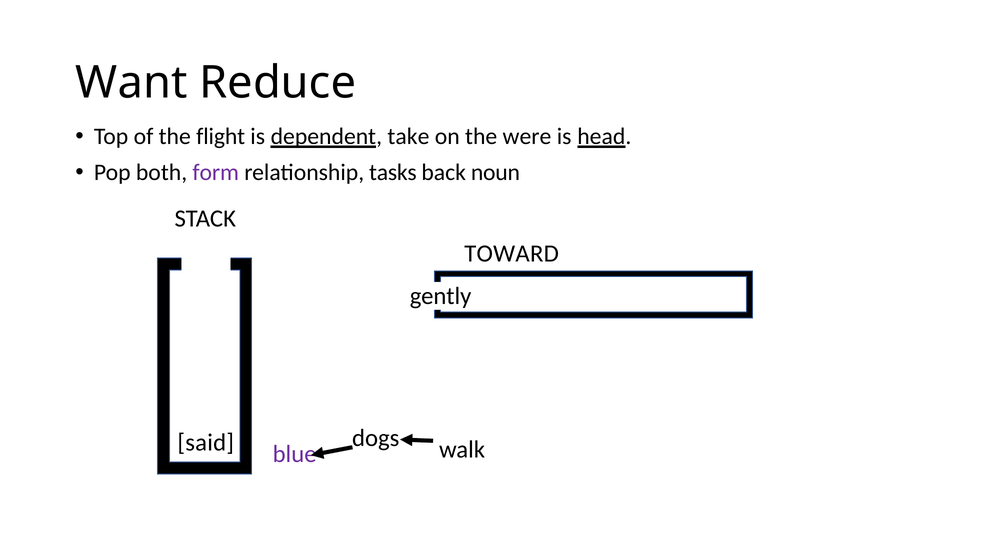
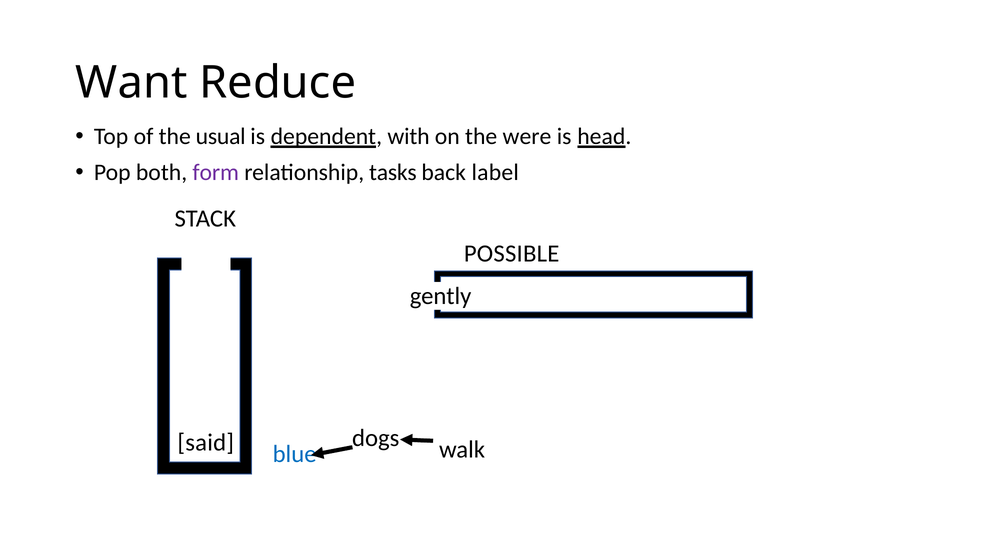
flight: flight -> usual (221, 137)
take: take -> with (409, 137)
noun: noun -> label (495, 173)
TOWARD: TOWARD -> POSSIBLE (512, 254)
blue colour: purple -> blue (295, 454)
